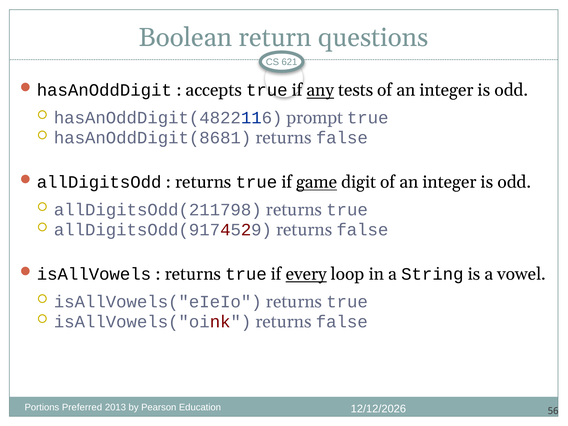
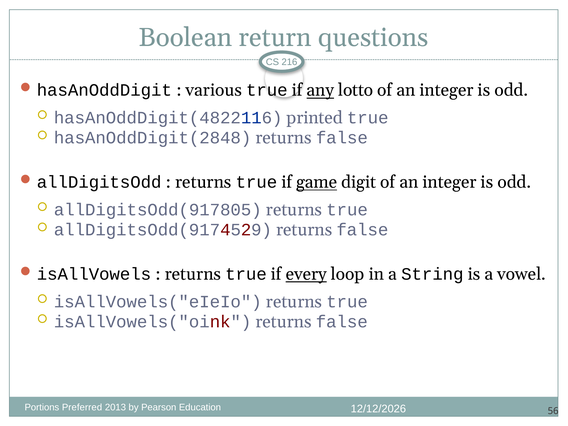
621: 621 -> 216 (289, 62)
accepts: accepts -> various (214, 90)
tests: tests -> lotto (356, 90)
prompt: prompt -> printed (315, 118)
hasAnOddDigit(8681: hasAnOddDigit(8681 -> hasAnOddDigit(2848 (153, 138)
allDigitsOdd(211798: allDigitsOdd(211798 -> allDigitsOdd(917805 (158, 210)
